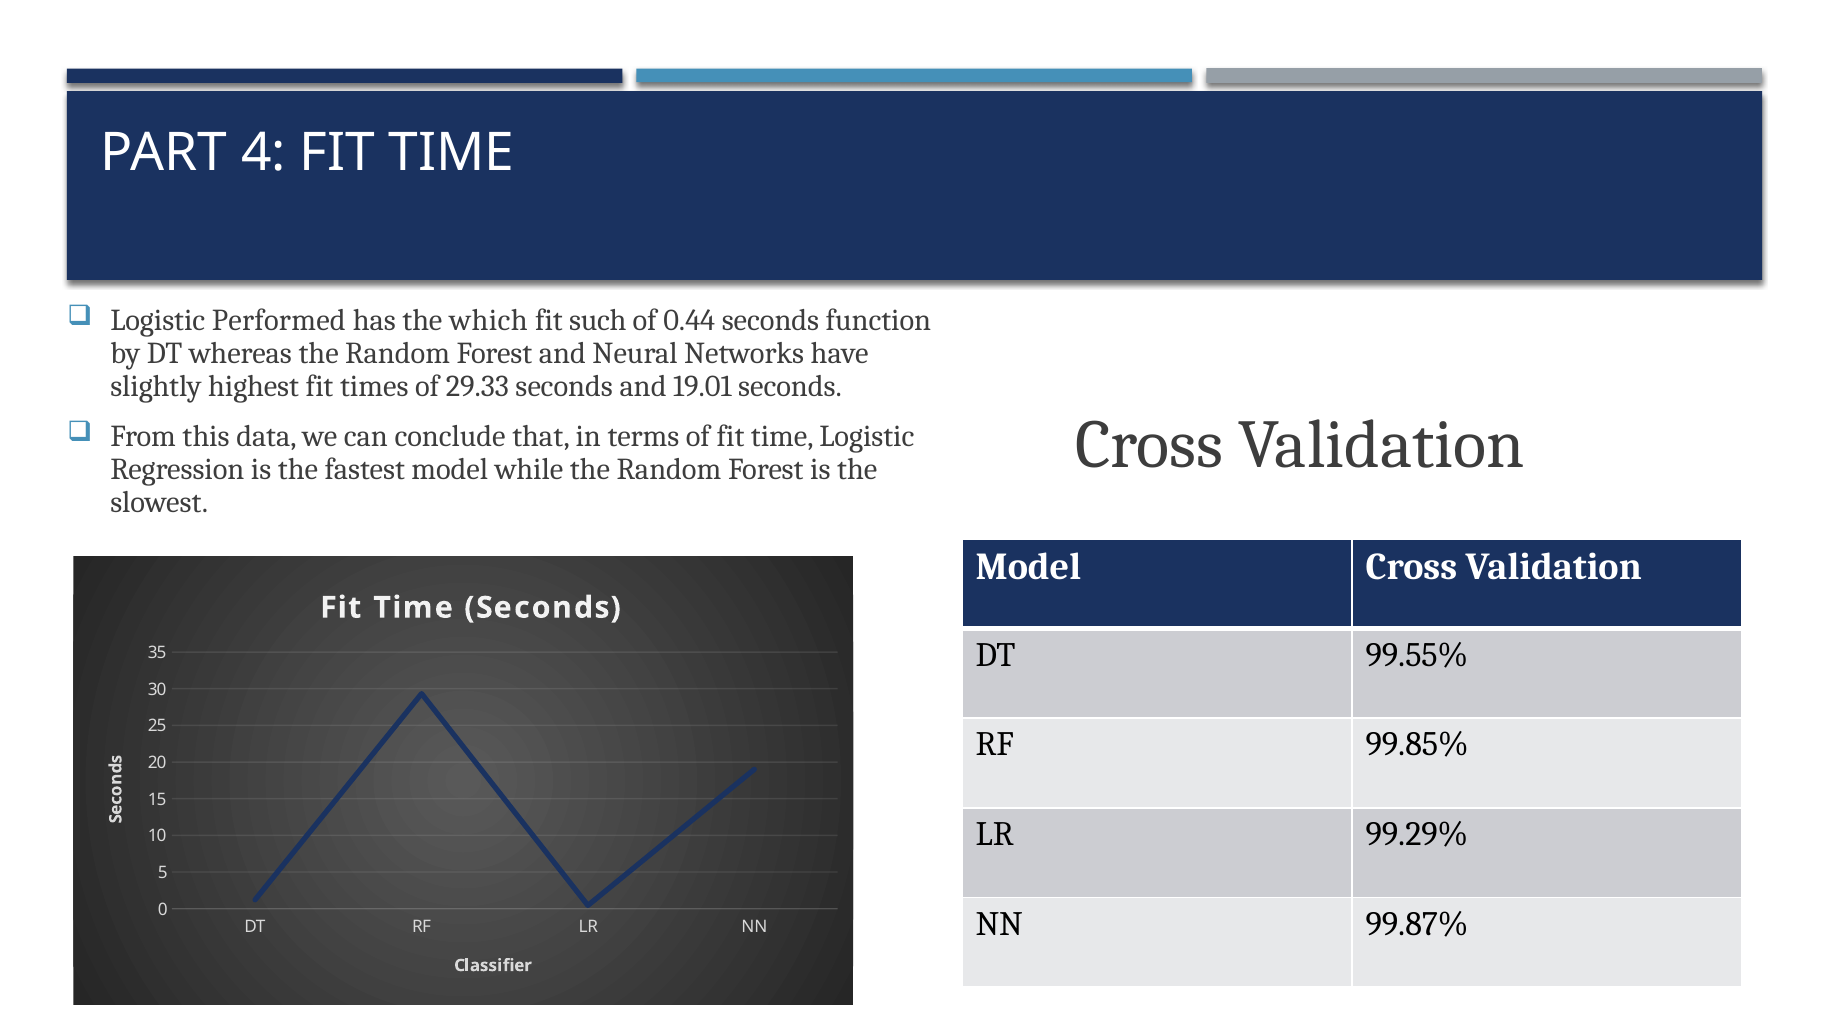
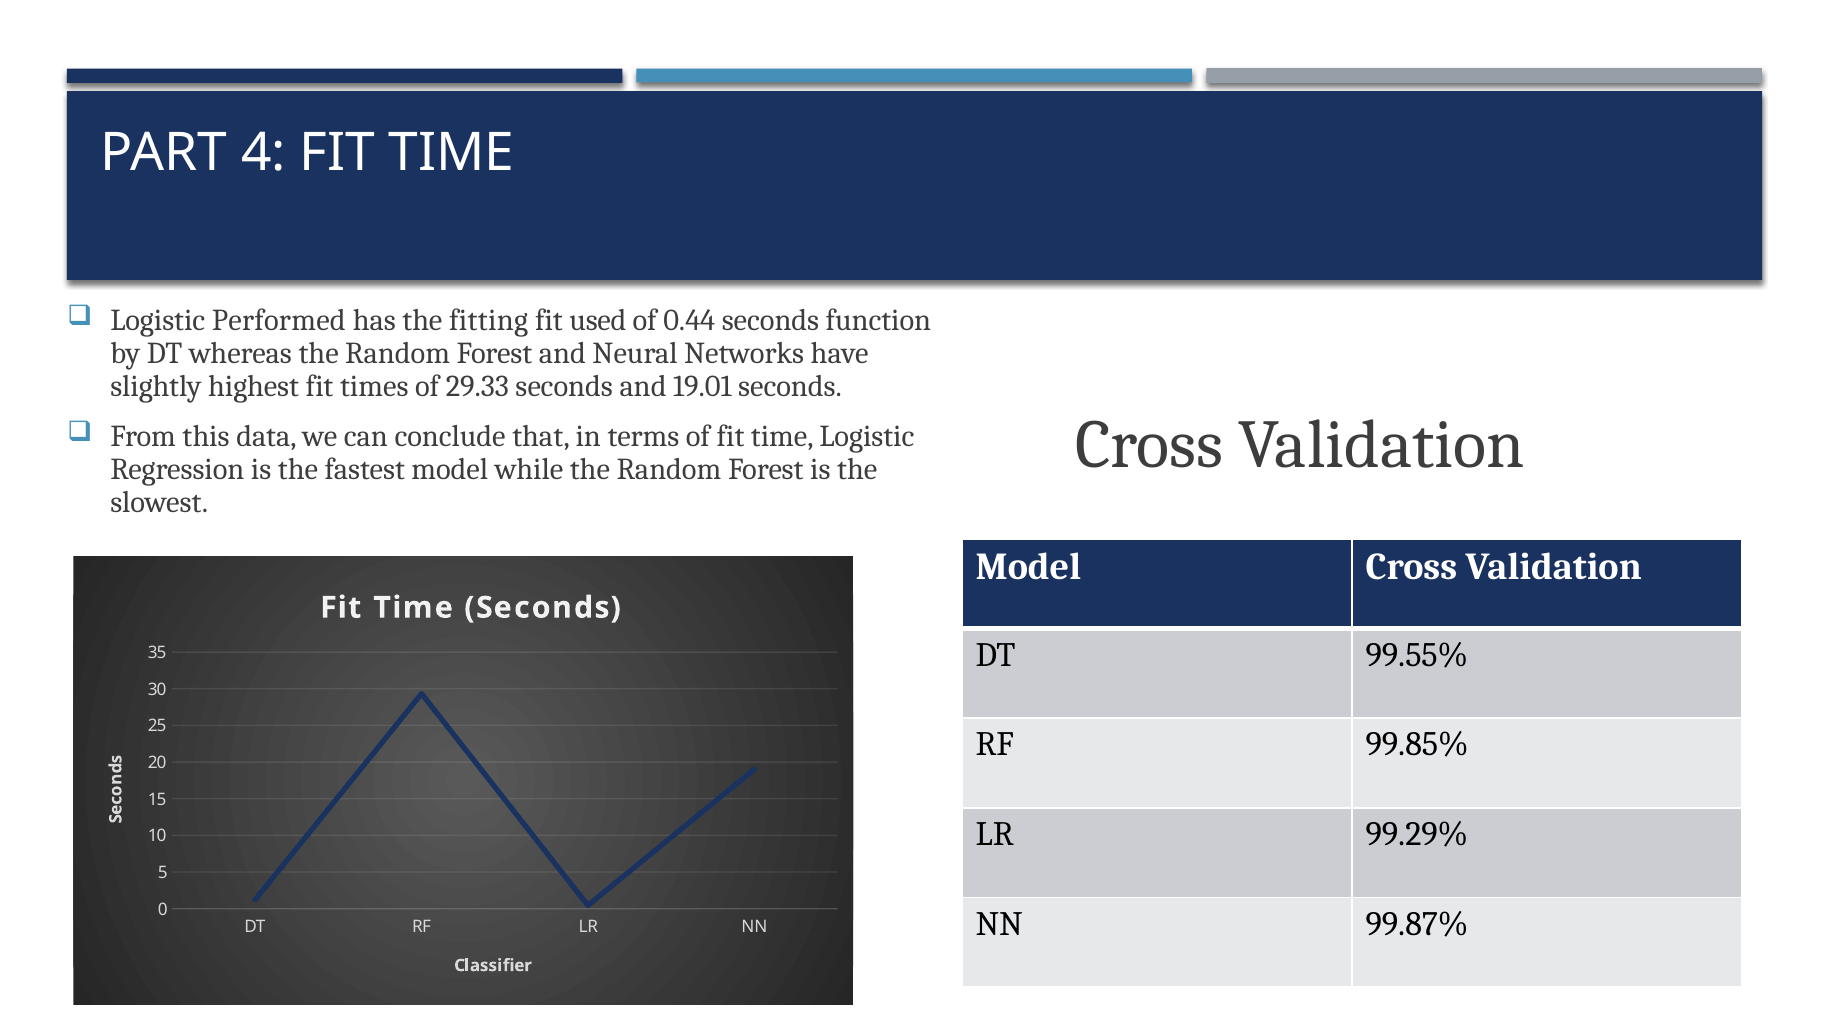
which: which -> fitting (489, 320)
such: such -> used (598, 320)
